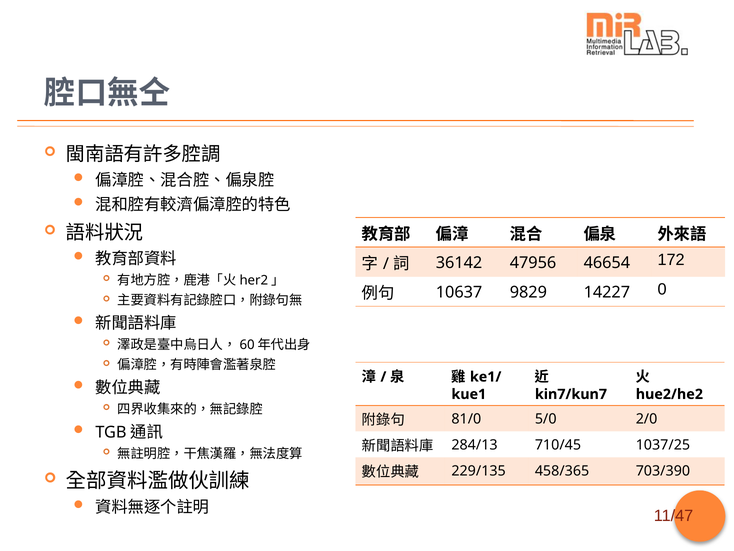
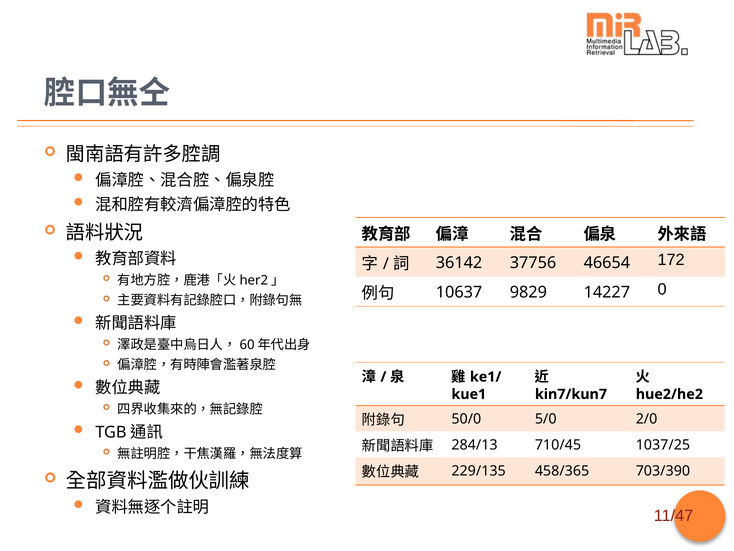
47956: 47956 -> 37756 (533, 263)
81/0: 81/0 -> 50/0 (466, 419)
